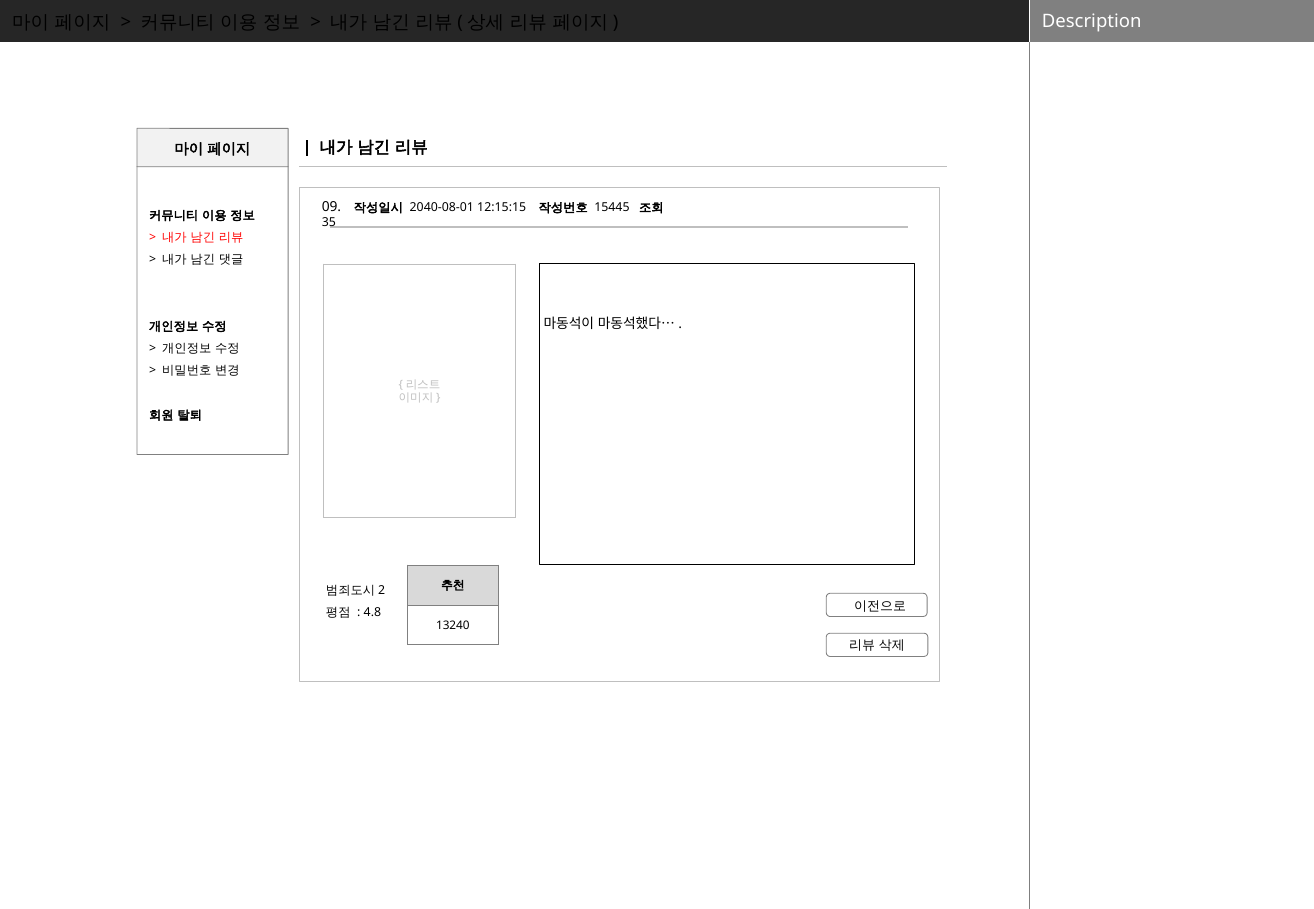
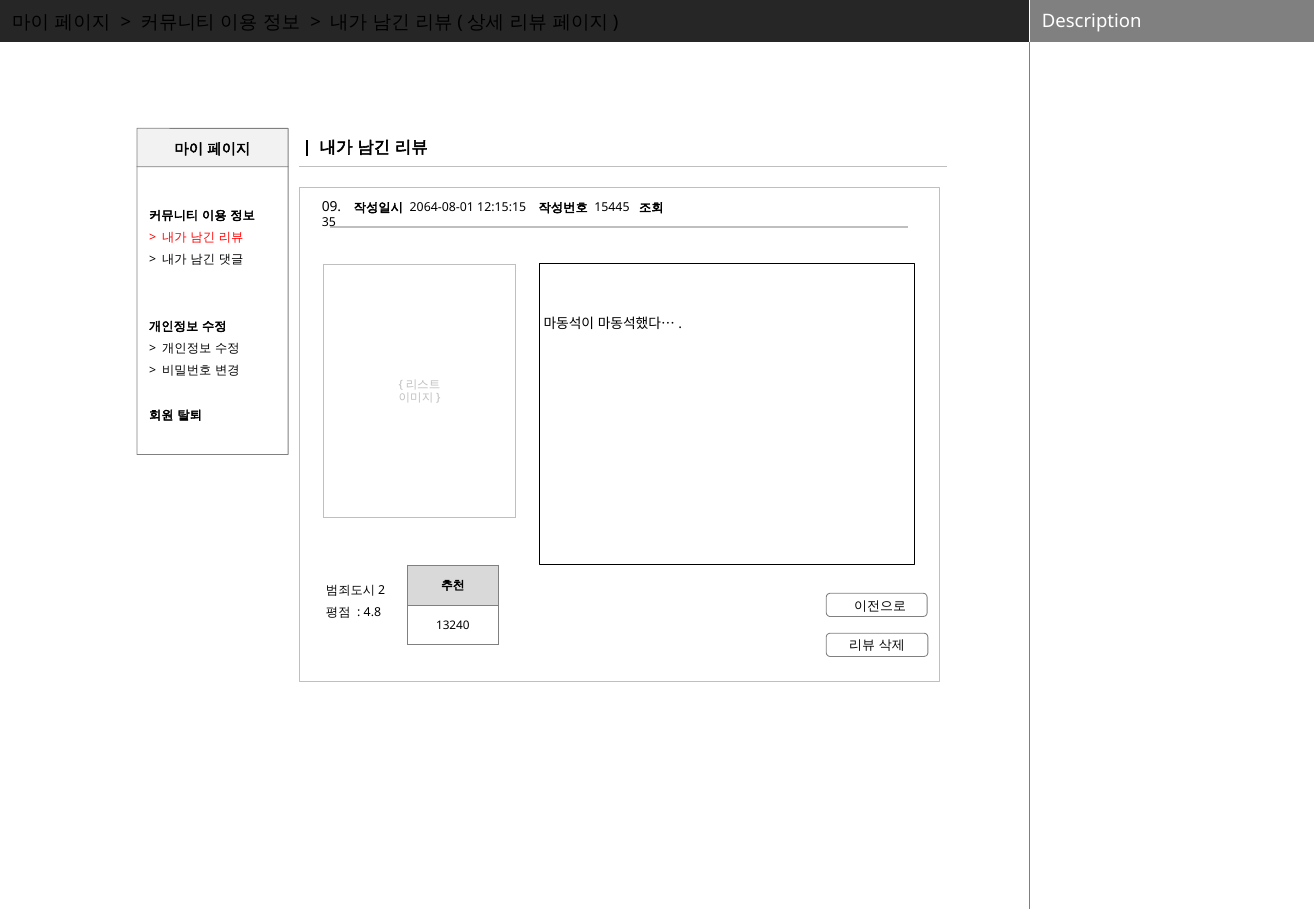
2040-08-01: 2040-08-01 -> 2064-08-01 (442, 208)
